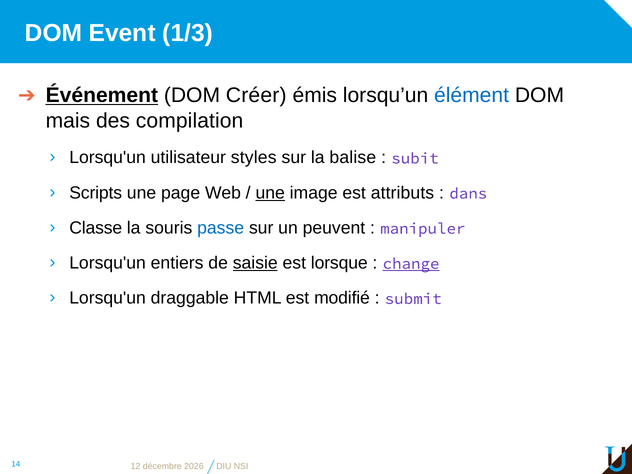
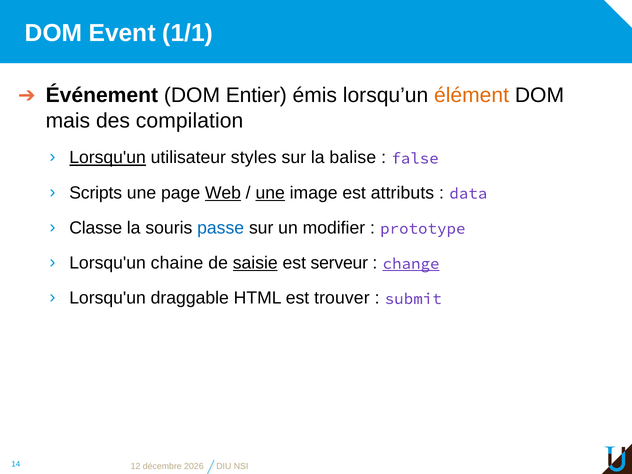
1/3: 1/3 -> 1/1 (188, 33)
Événement underline: present -> none (102, 95)
Créer: Créer -> Entier (256, 95)
élément colour: blue -> orange (472, 95)
Lorsqu'un underline: none -> present (108, 158)
subit: subit -> false (415, 158)
Web underline: none -> present (223, 193)
dans: dans -> data (468, 193)
peuvent: peuvent -> modifier (334, 228)
manipuler: manipuler -> prototype (423, 228)
entiers: entiers -> chaine (177, 263)
lorsque: lorsque -> serveur (339, 263)
modifié: modifié -> trouver (342, 298)
